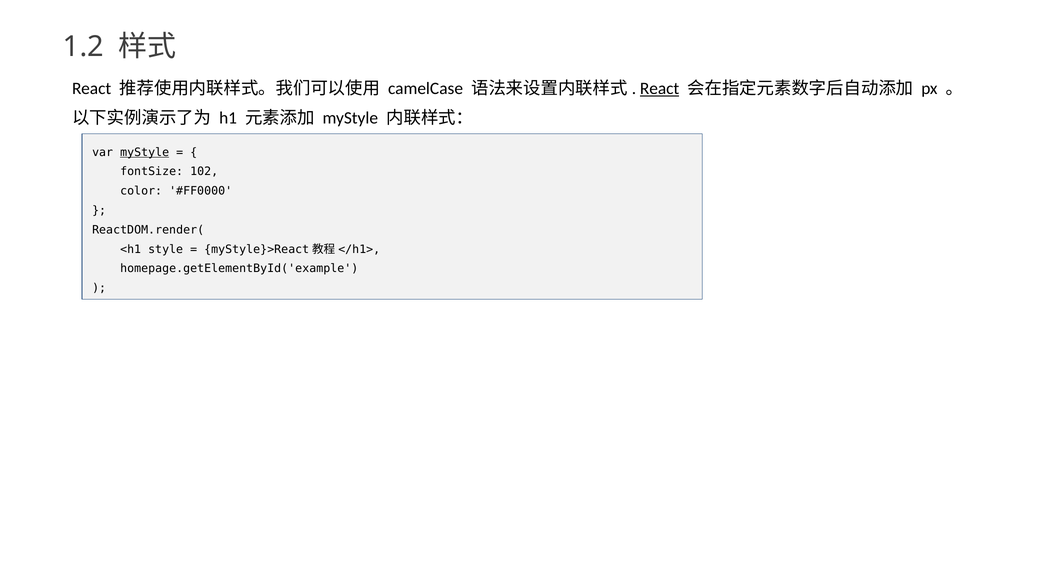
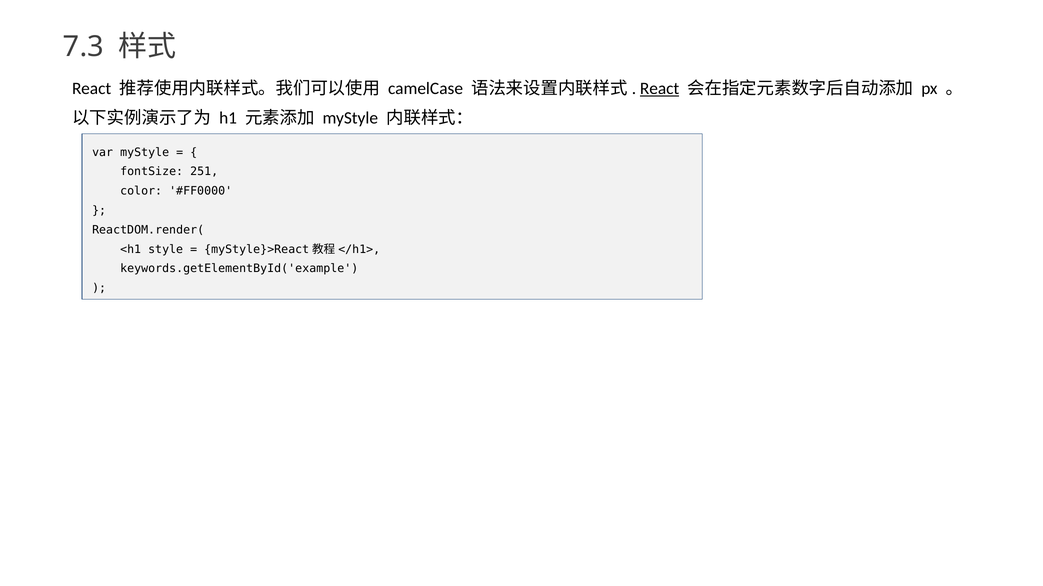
1.2: 1.2 -> 7.3 (83, 47)
myStyle underline: present -> none (145, 152)
102: 102 -> 251 (204, 172)
homepage.getElementById('example: homepage.getElementById('example -> keywords.getElementById('example (239, 269)
